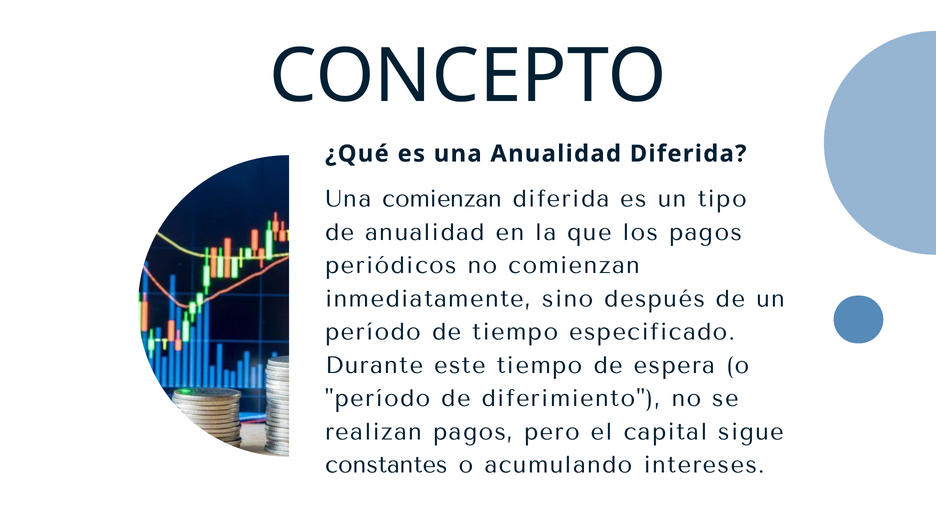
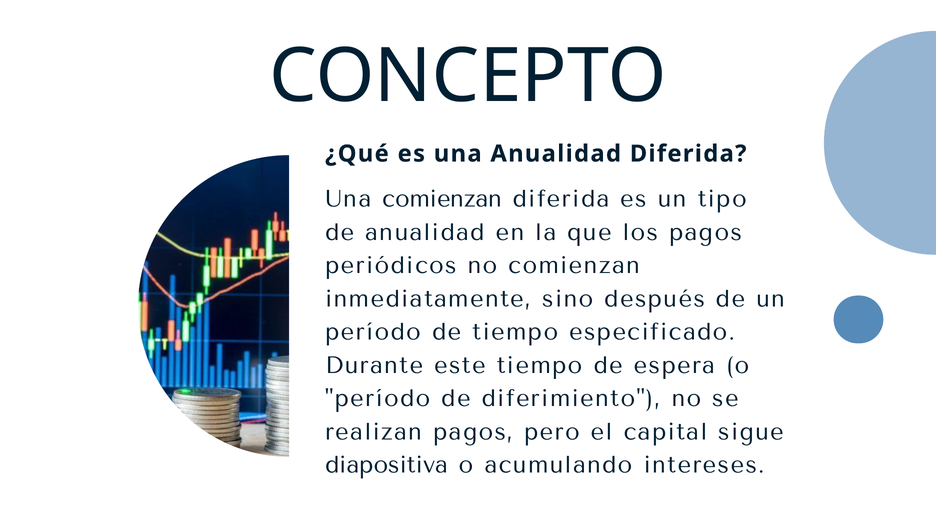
constantes: constantes -> diapositiva (387, 466)
